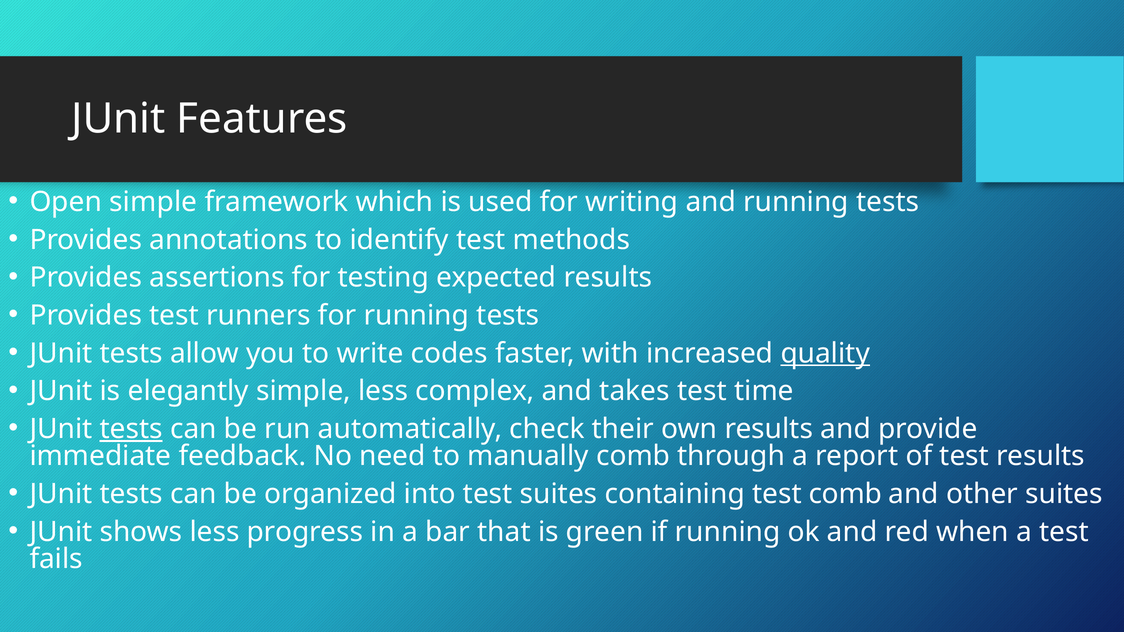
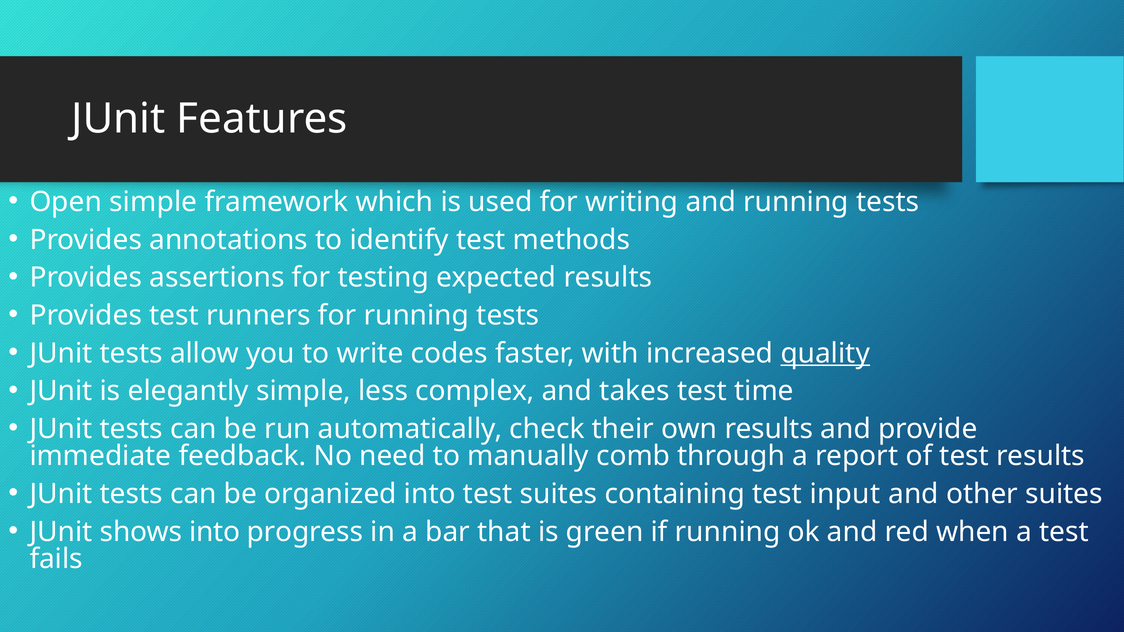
tests underline: present -> none (131, 429)
test comb: comb -> input (845, 494)
shows less: less -> into (215, 532)
